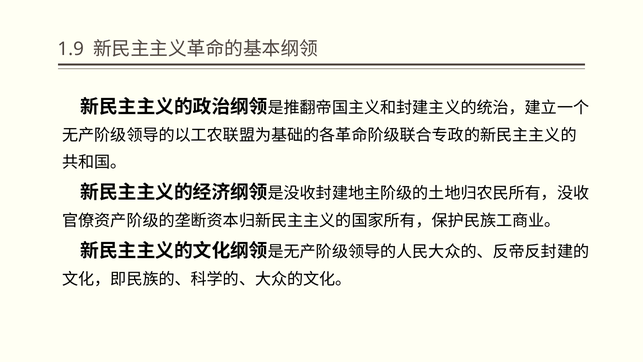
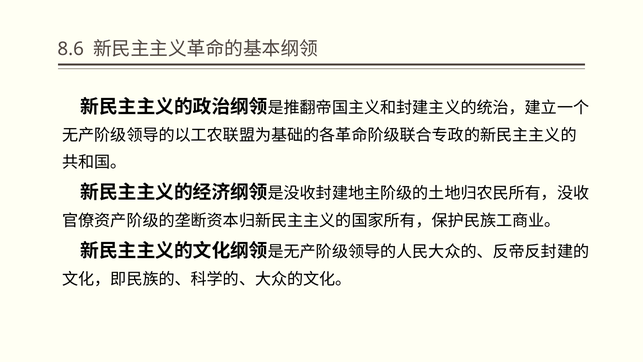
1.9: 1.9 -> 8.6 (71, 49)
